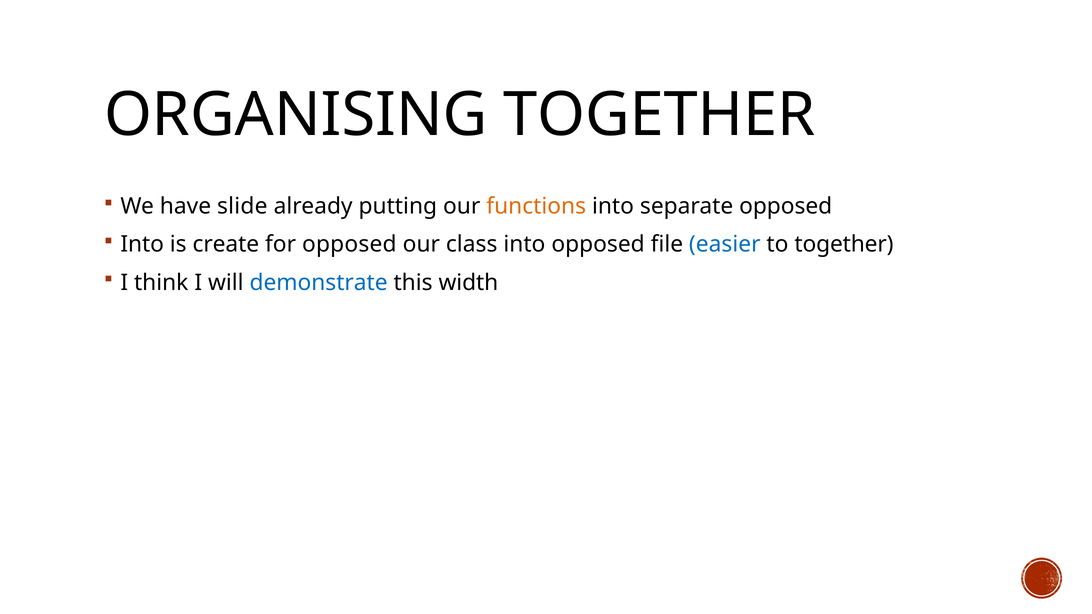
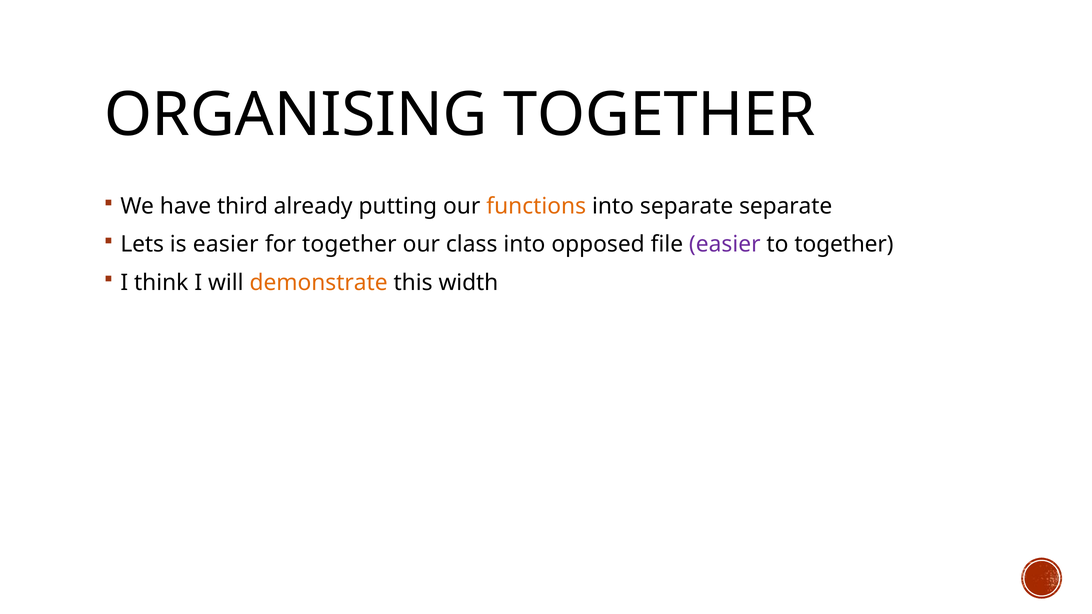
slide: slide -> third (242, 206)
separate opposed: opposed -> separate (786, 206)
Into: Into -> Lets (142, 244)
is create: create -> easier (226, 244)
for opposed: opposed -> together (349, 244)
easier colour: blue -> purple (725, 244)
demonstrate colour: blue -> orange (319, 283)
